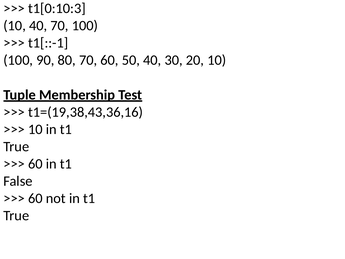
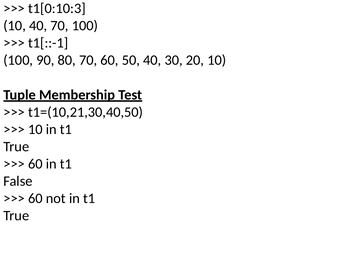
t1=(19,38,43,36,16: t1=(19,38,43,36,16 -> t1=(10,21,30,40,50 (86, 112)
